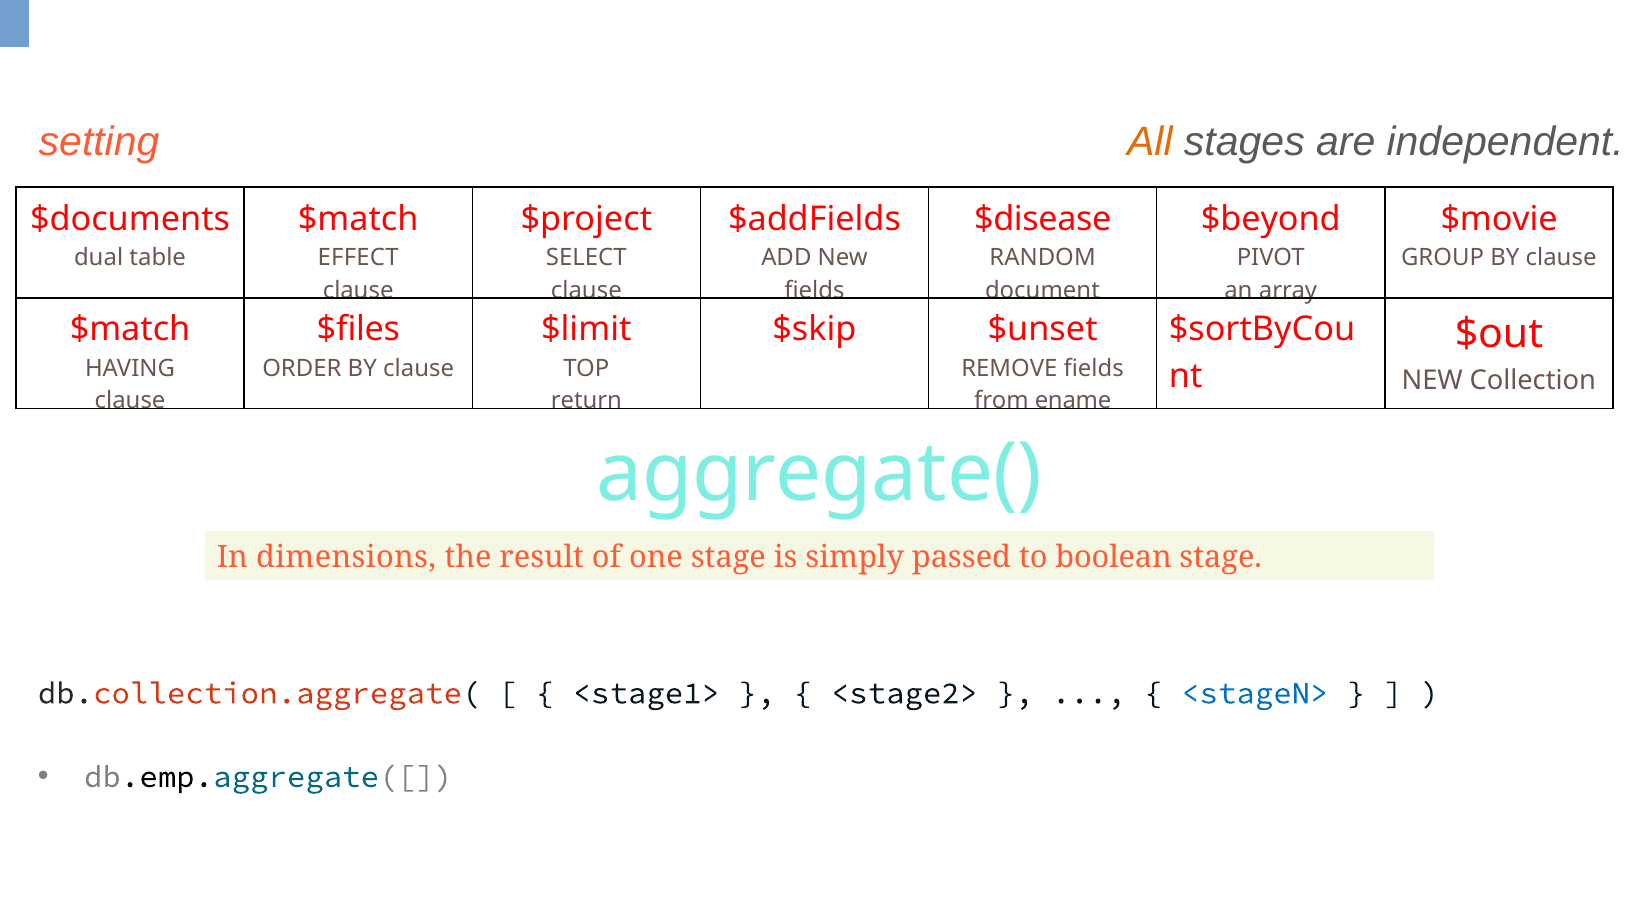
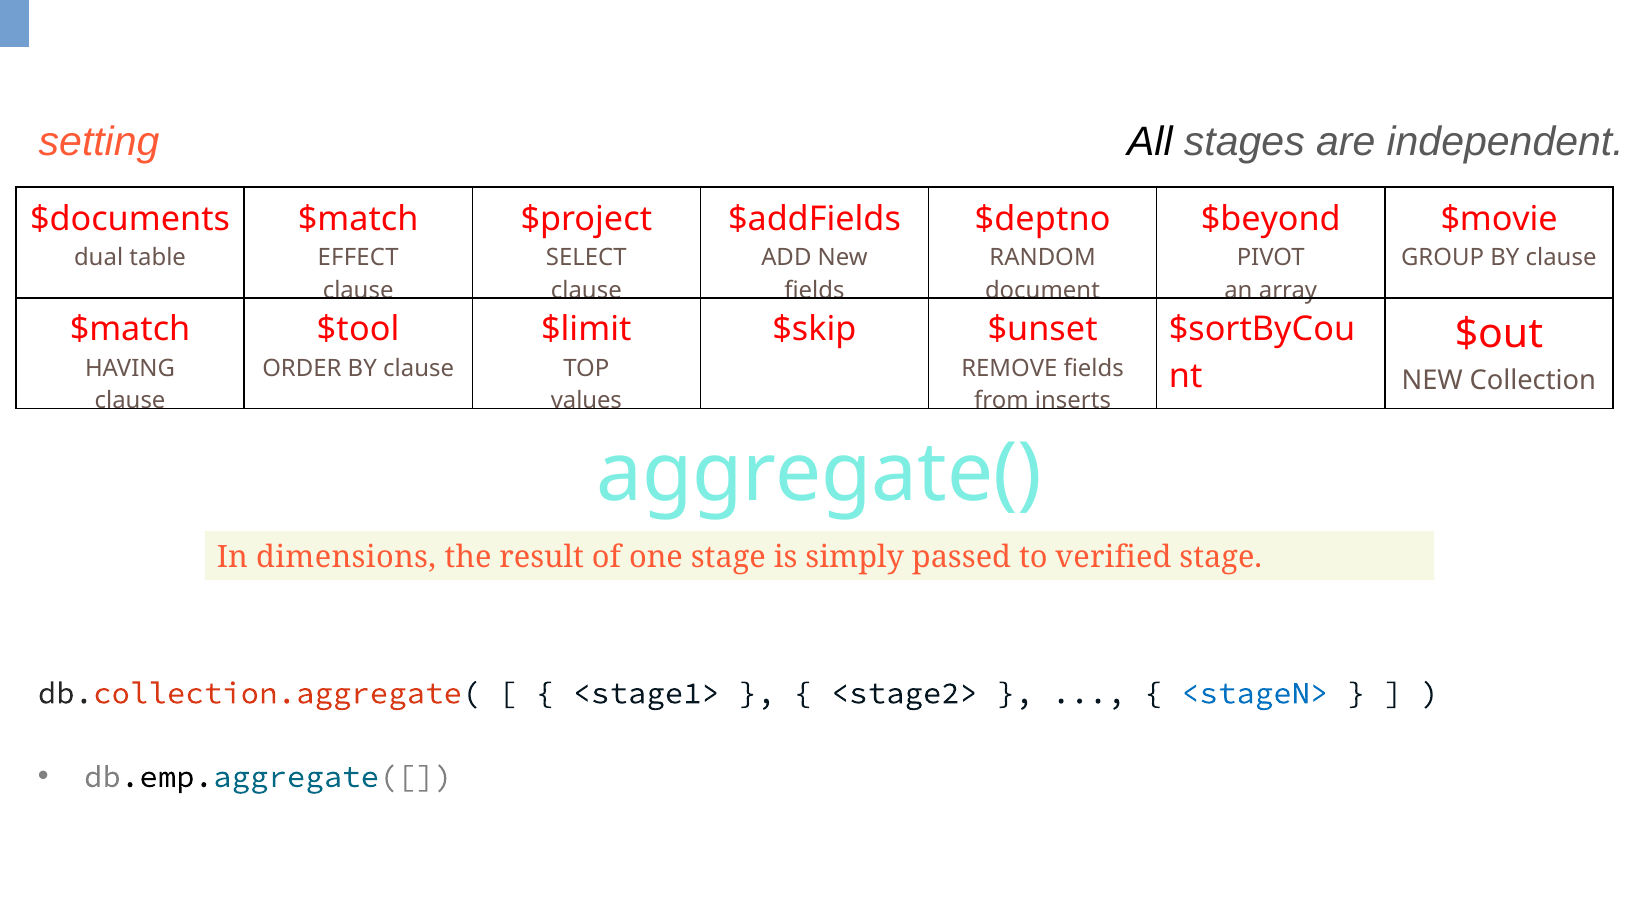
All colour: orange -> black (1150, 142)
$disease: $disease -> $deptno (1043, 219)
$files: $files -> $tool (358, 329)
return: return -> values (586, 401)
ename: ename -> inserts (1073, 401)
boolean: boolean -> verified (1114, 558)
